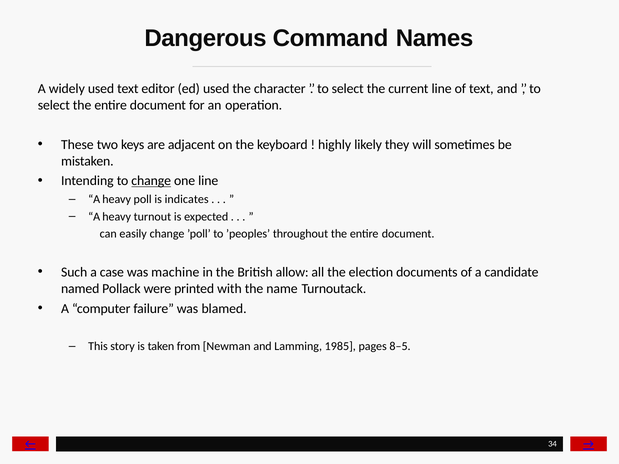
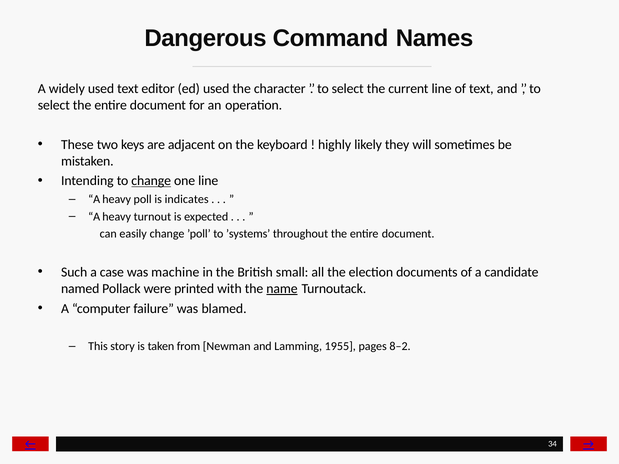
’peoples: ’peoples -> ’systems (248, 234)
allow: allow -> small (292, 272)
name underline: none -> present (282, 289)
1985: 1985 -> 1955 (340, 346)
8–5: 8–5 -> 8–2 (400, 346)
